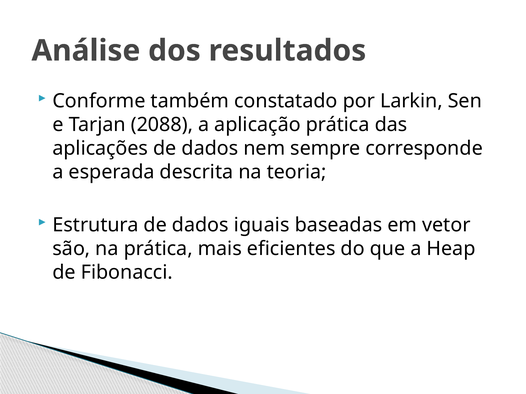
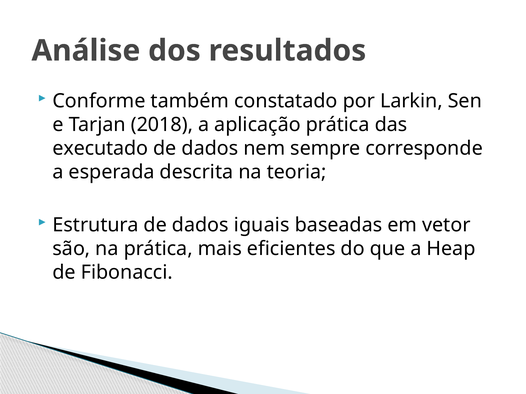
2088: 2088 -> 2018 (162, 125)
aplicações: aplicações -> executado (100, 148)
